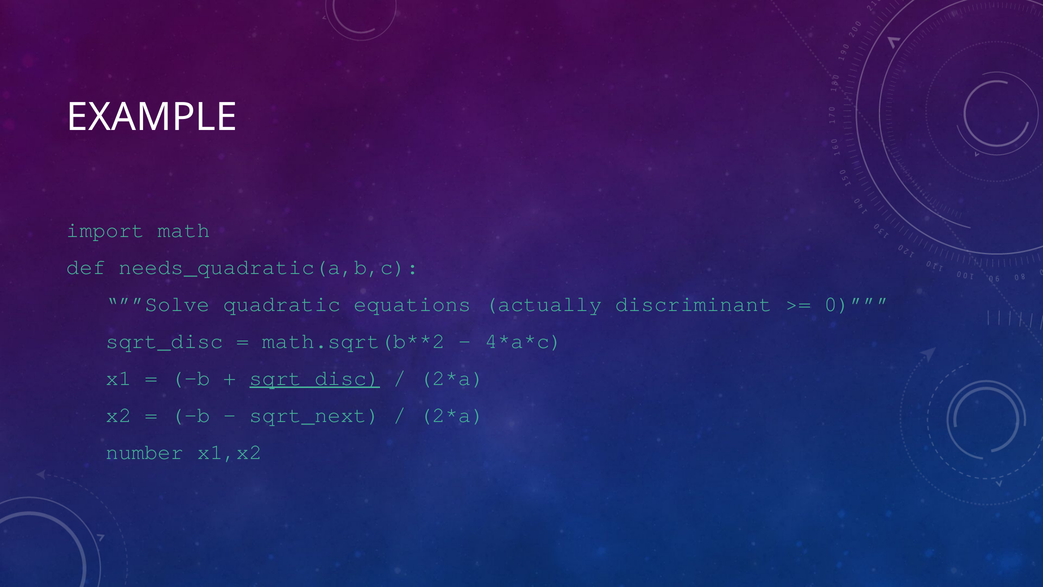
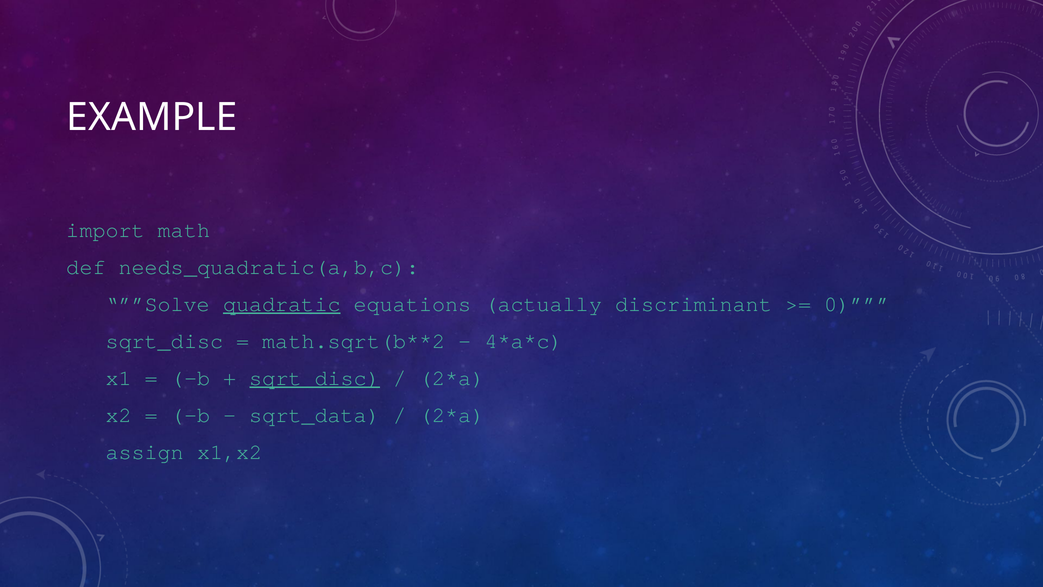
quadratic underline: none -> present (282, 304)
sqrt_next: sqrt_next -> sqrt_data (315, 415)
number: number -> assign (145, 452)
